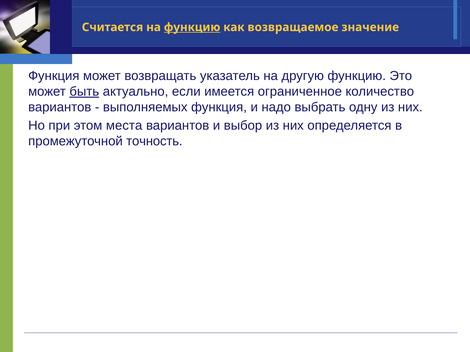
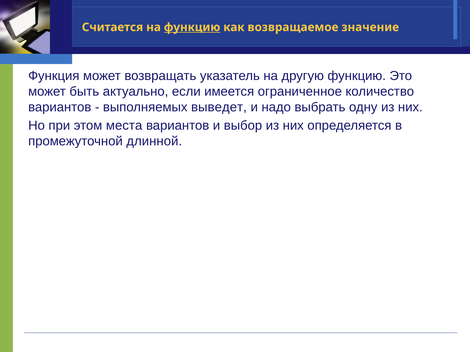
быть underline: present -> none (84, 92)
выполняемых функция: функция -> выведет (219, 107)
точность: точность -> длинной (154, 141)
